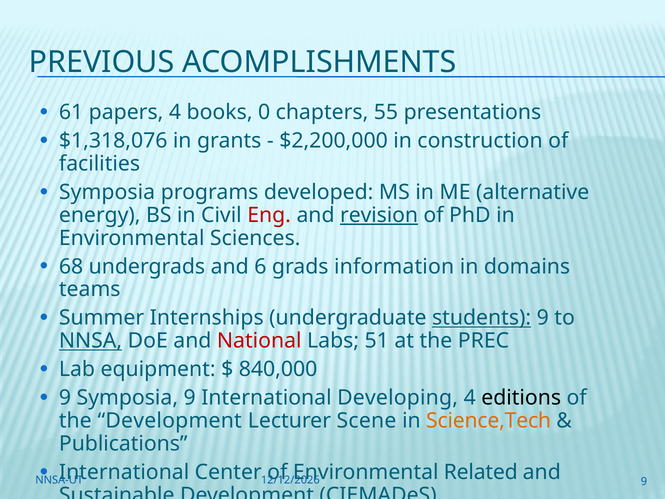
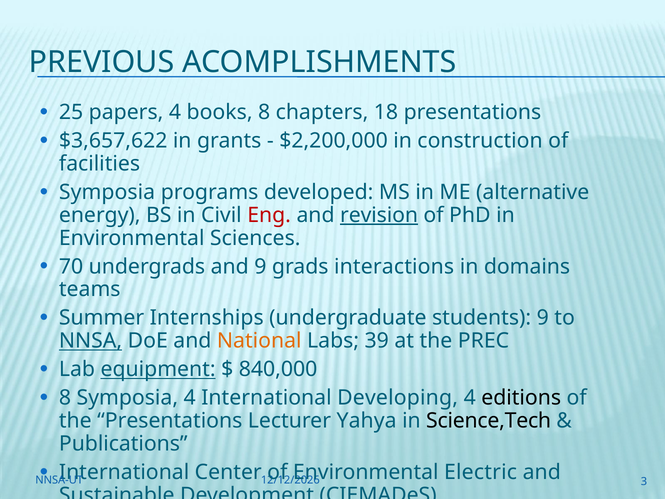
61: 61 -> 25 (71, 112)
books 0: 0 -> 8 (264, 112)
55: 55 -> 18 (386, 112)
$1,318,076: $1,318,076 -> $3,657,622 (113, 141)
68: 68 -> 70 (71, 266)
and 6: 6 -> 9 (260, 266)
information: information -> interactions (394, 266)
students underline: present -> none (482, 318)
National colour: red -> orange (259, 341)
51: 51 -> 39 (377, 341)
equipment underline: none -> present (158, 369)
9: 9 -> 8 (65, 398)
Symposia 9: 9 -> 4 (190, 398)
the Development: Development -> Presentations (170, 421)
Scene: Scene -> Yahya (367, 421)
Science,Tech colour: orange -> black (489, 421)
Related: Related -> Electric (481, 472)
9: 9 -> 3 (644, 482)
